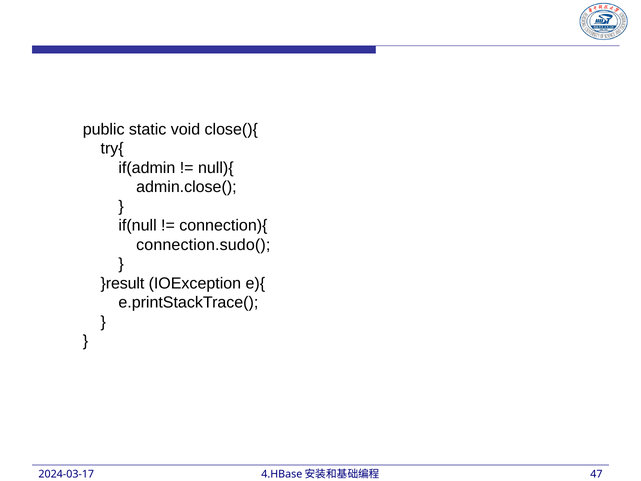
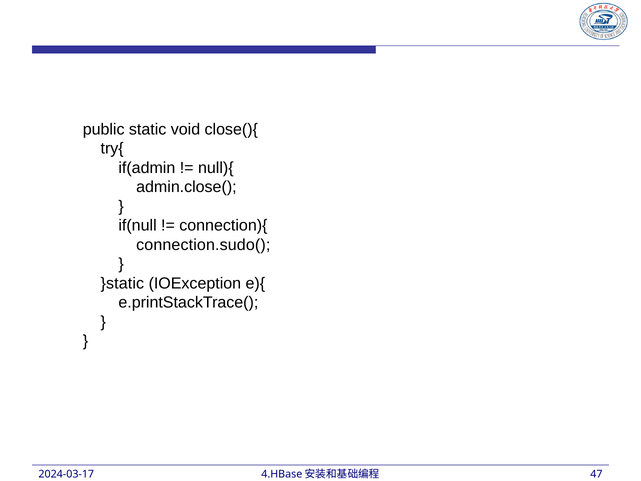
}result: }result -> }static (122, 283)
